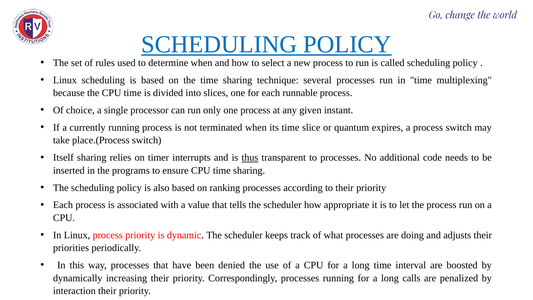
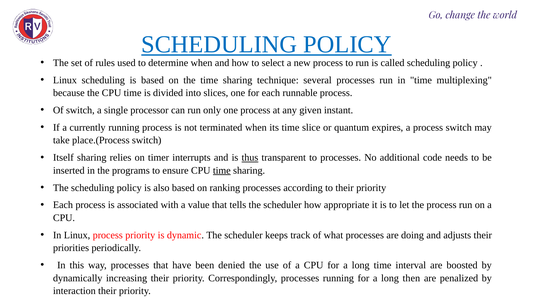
Of choice: choice -> switch (80, 110)
time underline: none -> present (222, 170)
calls: calls -> then (411, 278)
